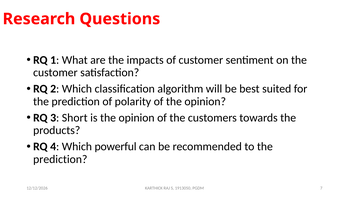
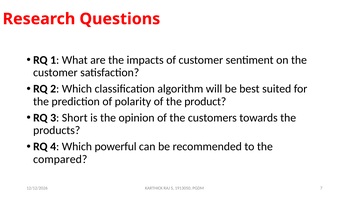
of the opinion: opinion -> product (205, 101)
prediction: prediction -> compared (60, 159)
